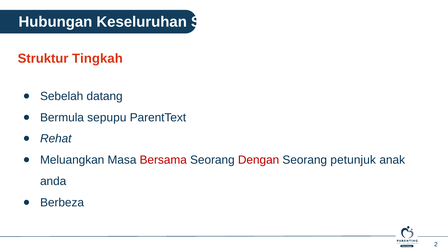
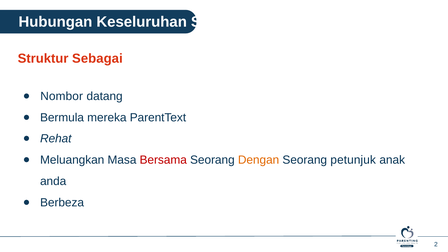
Tingkah: Tingkah -> Sebagai (97, 59)
Sebelah: Sebelah -> Nombor (62, 96)
sepupu: sepupu -> mereka (107, 117)
Dengan colour: red -> orange (259, 160)
